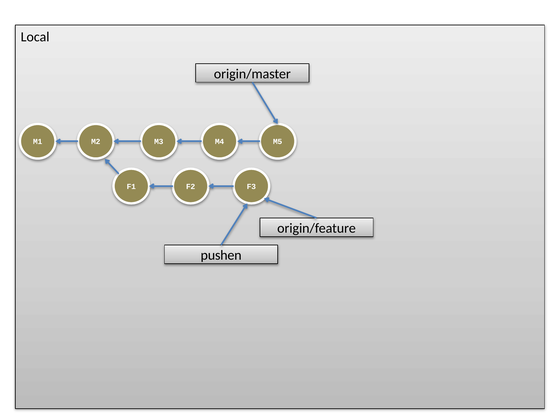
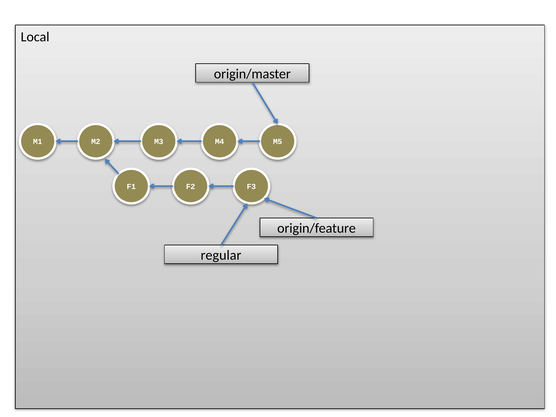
pushen: pushen -> regular (221, 255)
